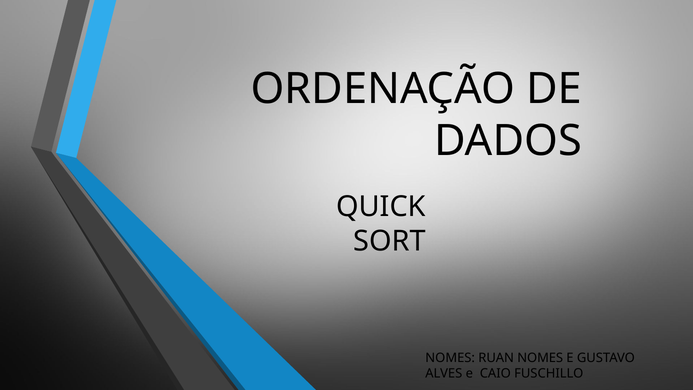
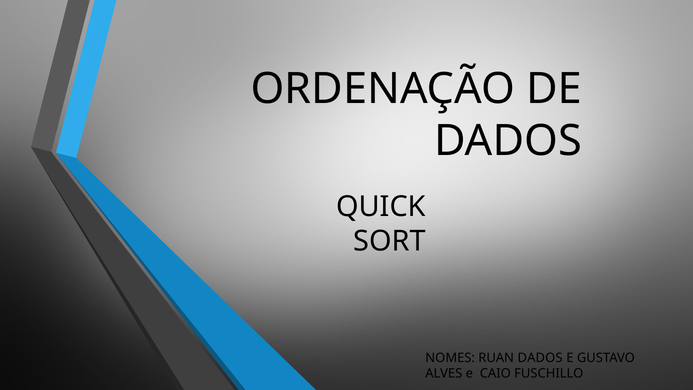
RUAN NOMES: NOMES -> DADOS (540, 358)
